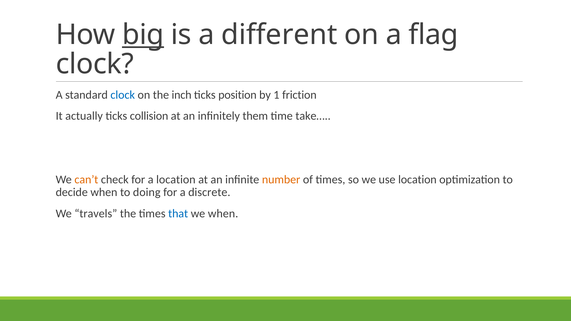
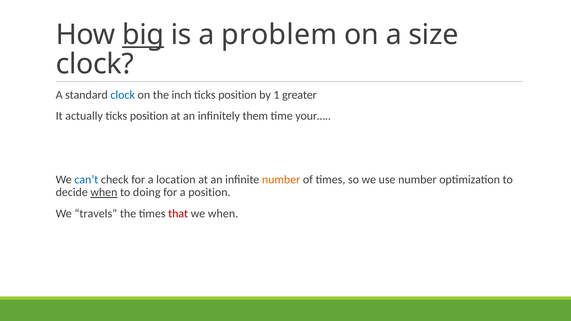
different: different -> problem (279, 35)
flag: flag -> size (433, 35)
friction: friction -> greater (299, 95)
actually ticks collision: collision -> position (149, 116)
take…: take… -> your… (313, 116)
can’t colour: orange -> blue (86, 180)
use location: location -> number (417, 180)
when underline: none -> present (104, 192)
a discrete: discrete -> position (209, 192)
that colour: blue -> red (178, 214)
